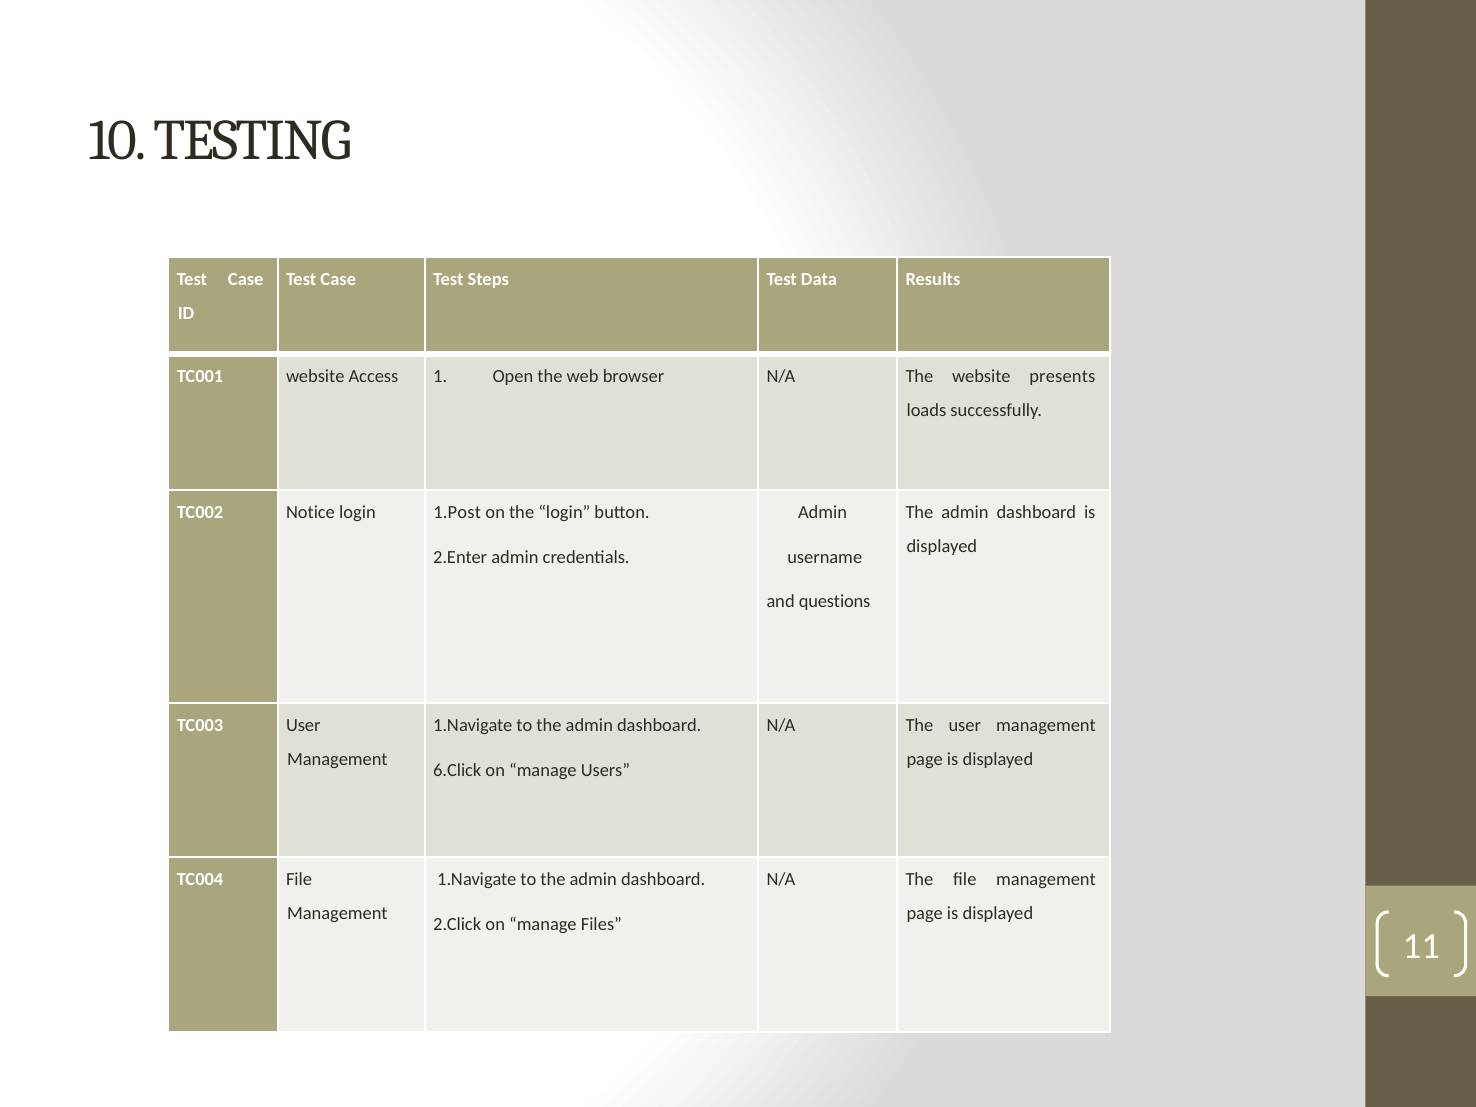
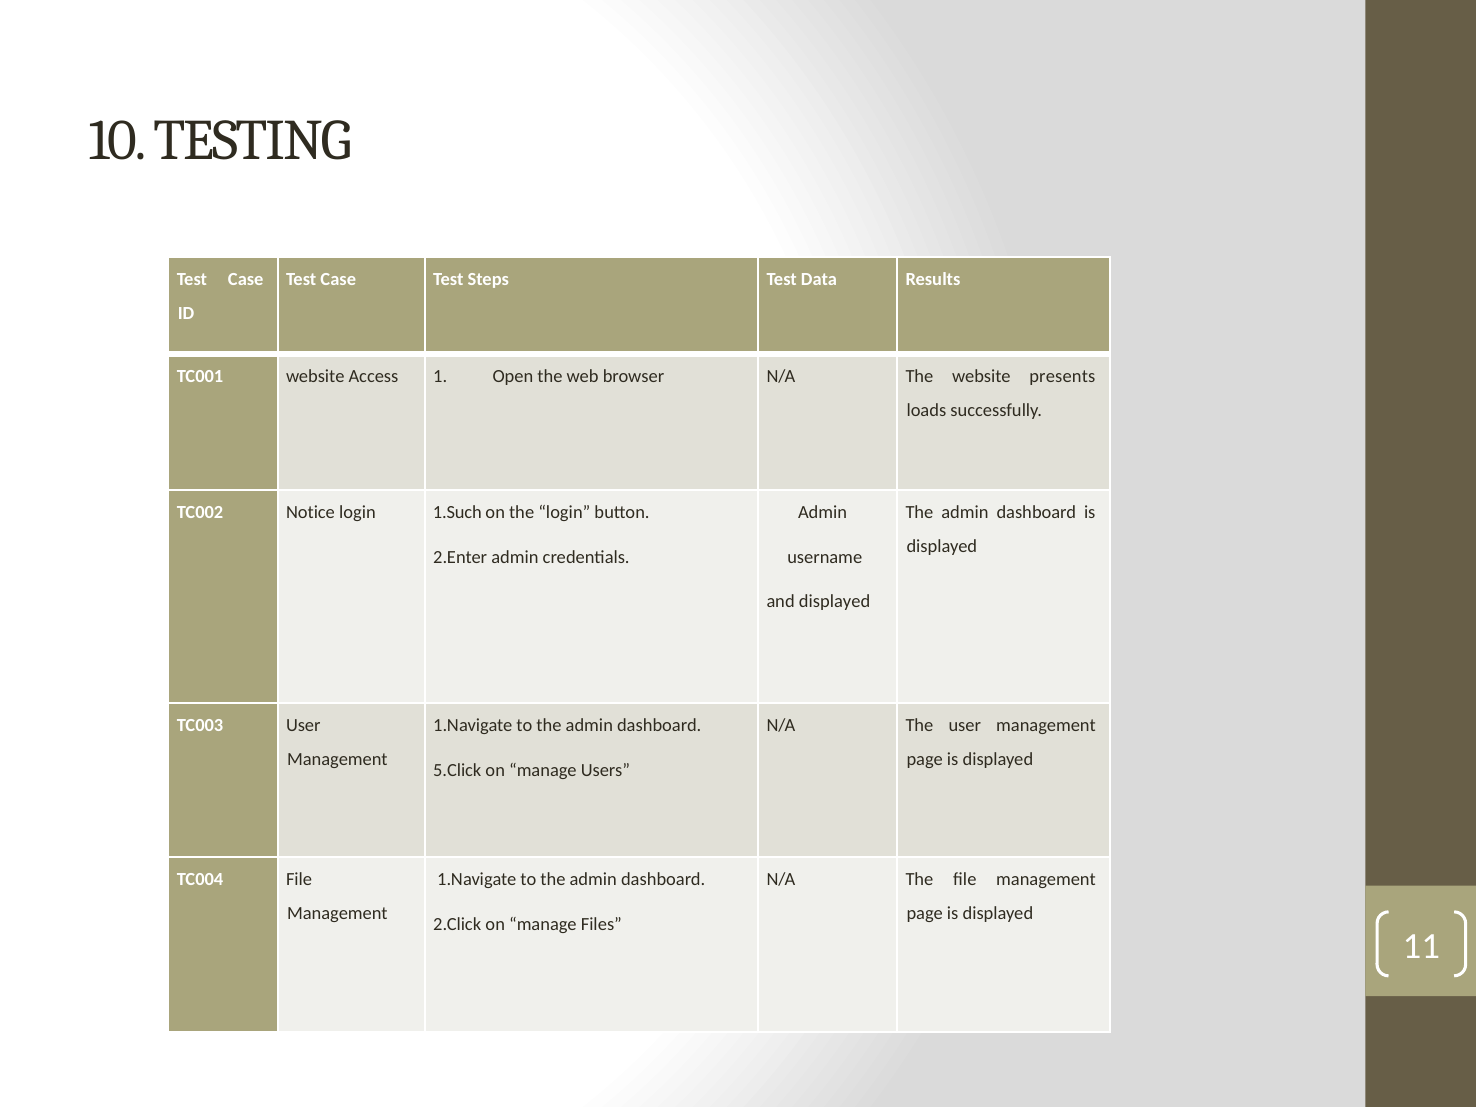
1.Post: 1.Post -> 1.Such (457, 512)
and questions: questions -> displayed (835, 601)
6.Click: 6.Click -> 5.Click (457, 770)
